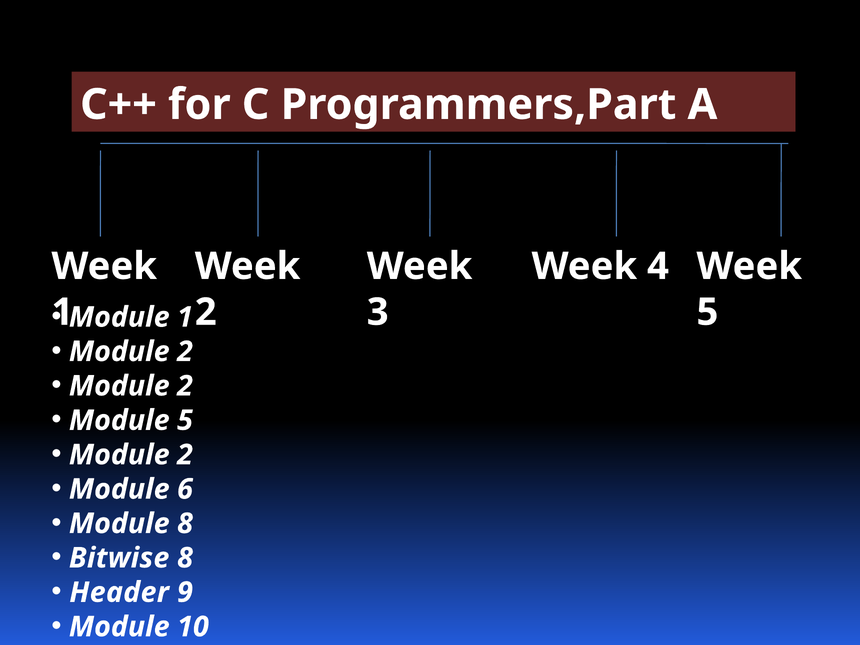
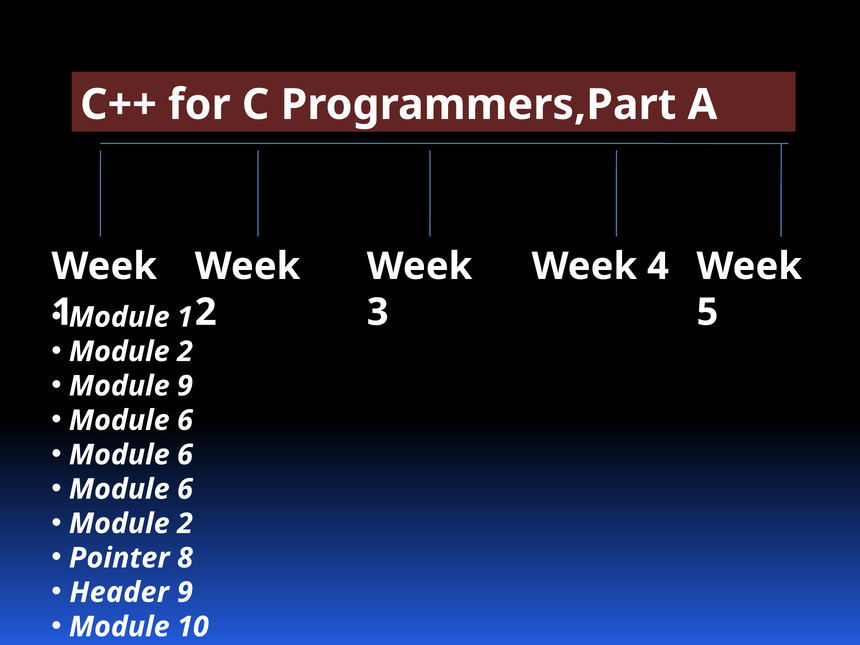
2: 2 -> 9 (185, 386)
5: 5 -> 6 (185, 420)
2: 2 -> 6 (185, 455)
8: 8 -> 2 (185, 524)
Bitwise: Bitwise -> Pointer (119, 558)
